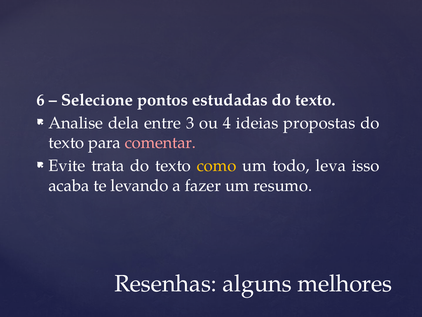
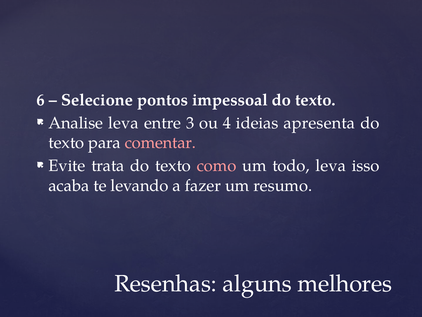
estudadas: estudadas -> impessoal (230, 100)
Analise dela: dela -> leva (123, 123)
propostas: propostas -> apresenta (319, 123)
como colour: yellow -> pink (217, 166)
